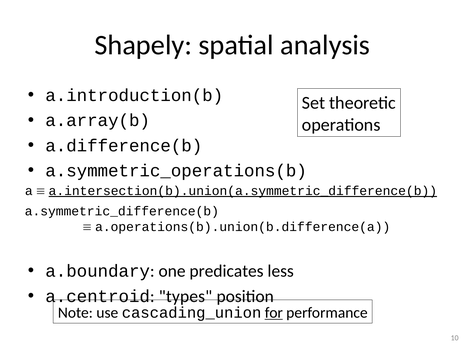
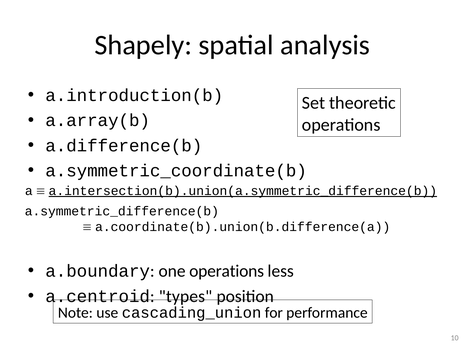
a.symmetric_operations(b: a.symmetric_operations(b -> a.symmetric_coordinate(b (176, 171)
a.operations(b).union(b.difference(a: a.operations(b).union(b.difference(a -> a.coordinate(b).union(b.difference(a (243, 227)
one predicates: predicates -> operations (227, 271)
for underline: present -> none (274, 312)
